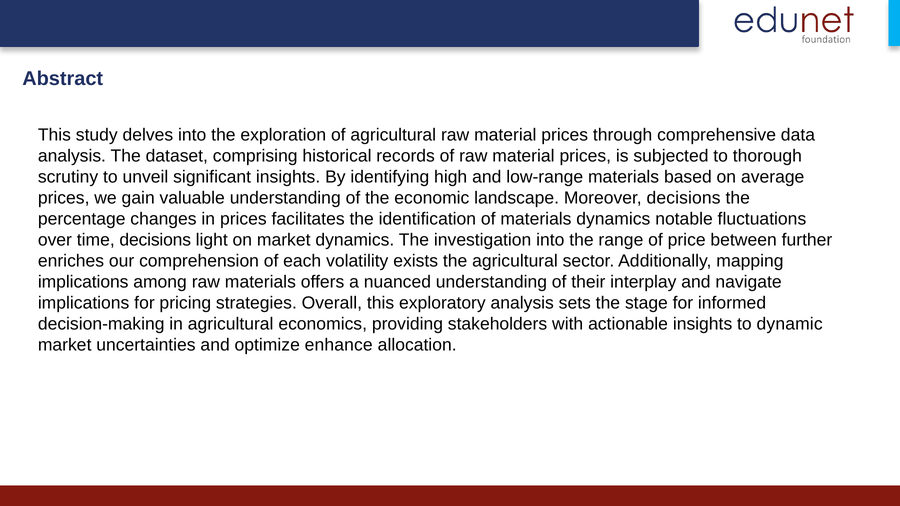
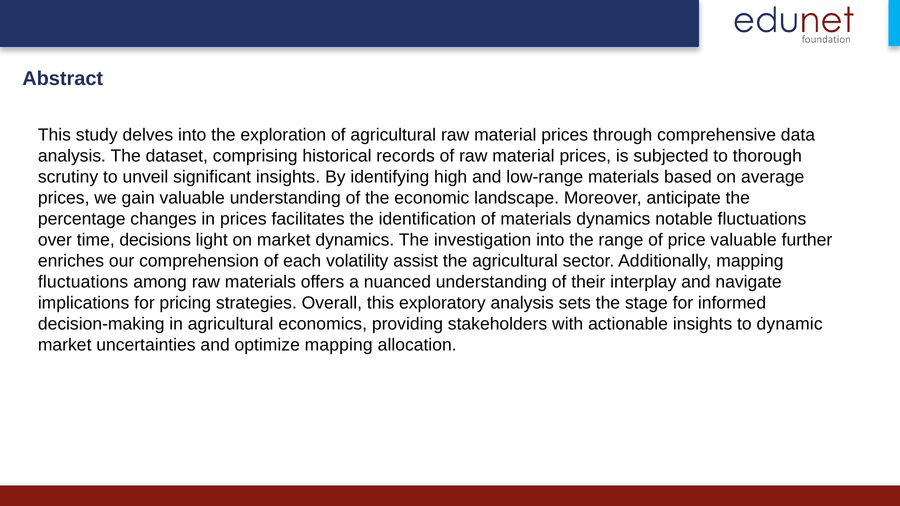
Moreover decisions: decisions -> anticipate (684, 198)
price between: between -> valuable (744, 240)
exists: exists -> assist (416, 261)
implications: implications -> fluctuations (83, 282)
optimize enhance: enhance -> mapping (339, 345)
